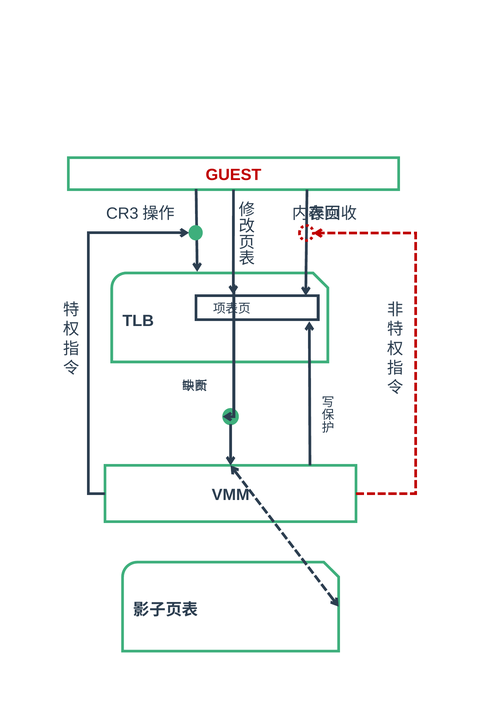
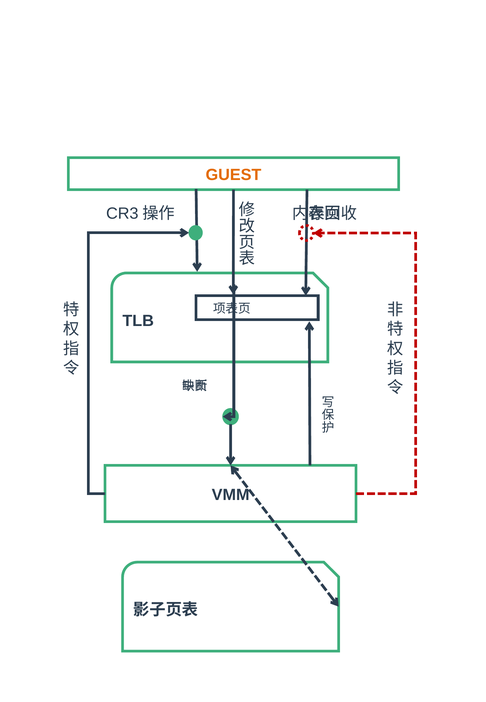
GUEST colour: red -> orange (233, 175)
